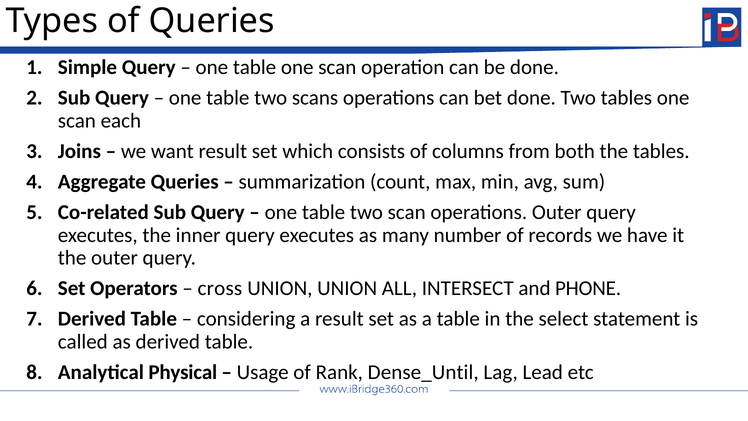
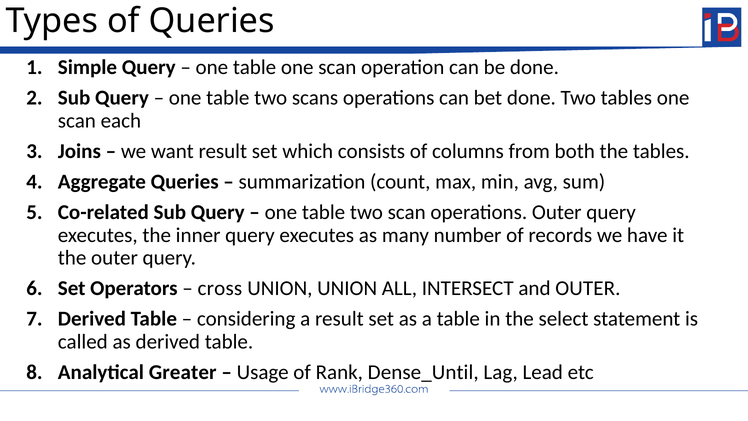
and PHONE: PHONE -> OUTER (588, 288)
Physical: Physical -> Greater (183, 372)
